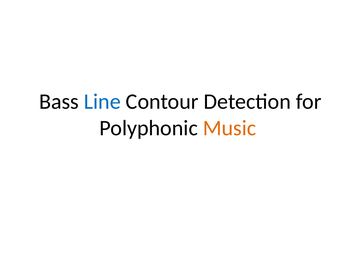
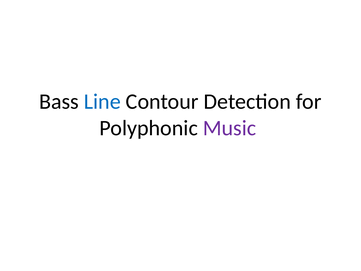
Music colour: orange -> purple (230, 128)
